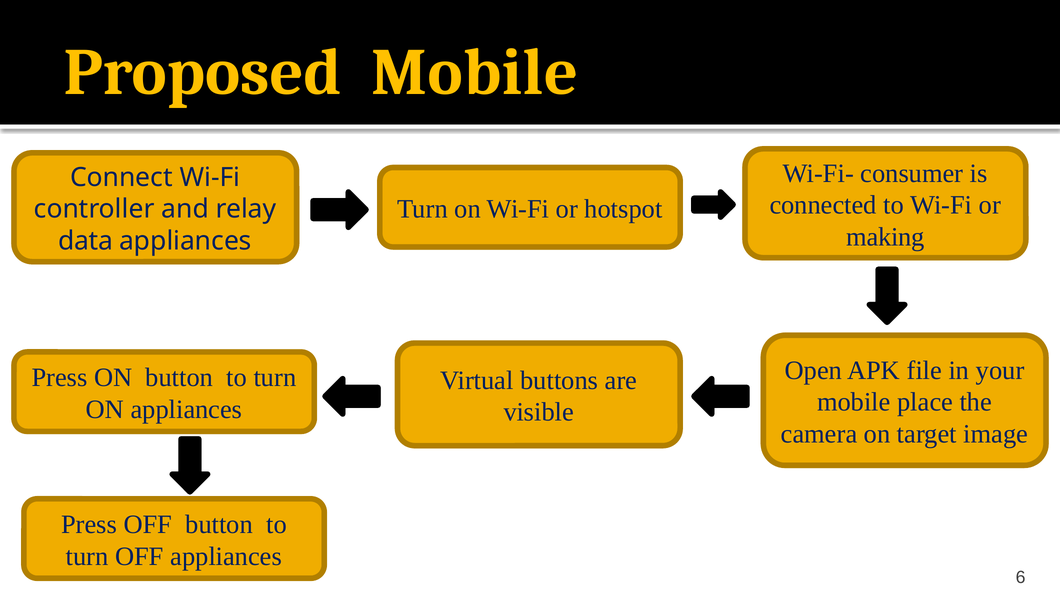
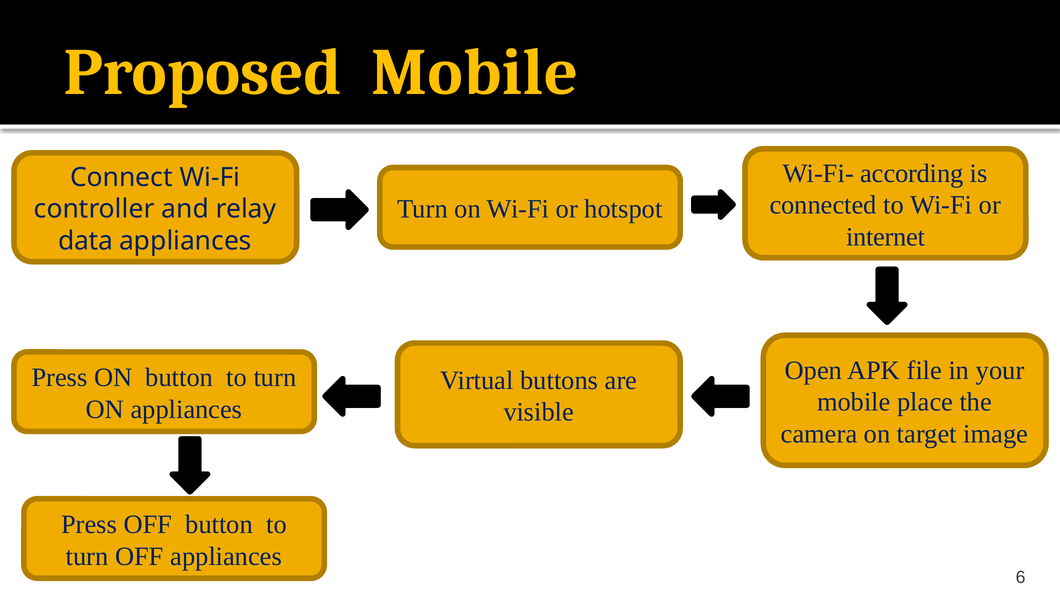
consumer: consumer -> according (912, 173)
making: making -> internet (886, 237)
